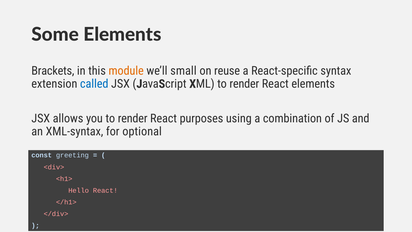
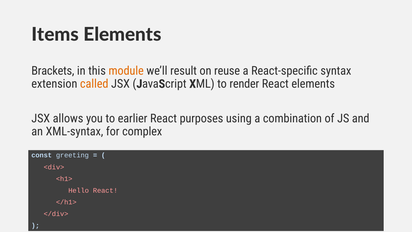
Some: Some -> Items (55, 35)
small: small -> result (184, 71)
called colour: blue -> orange (94, 84)
you to render: render -> earlier (133, 118)
optional: optional -> complex (142, 131)
